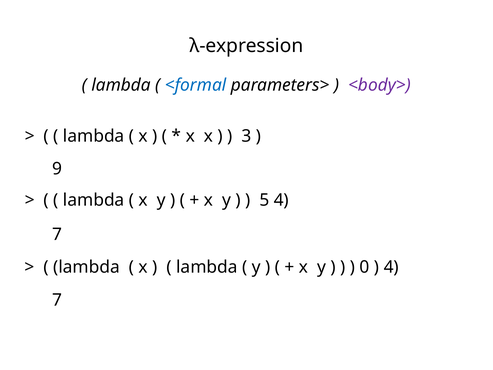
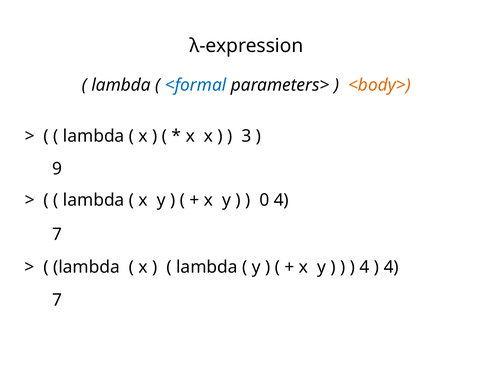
<body> colour: purple -> orange (379, 85)
5: 5 -> 0 (264, 200)
0: 0 -> 4 (365, 267)
